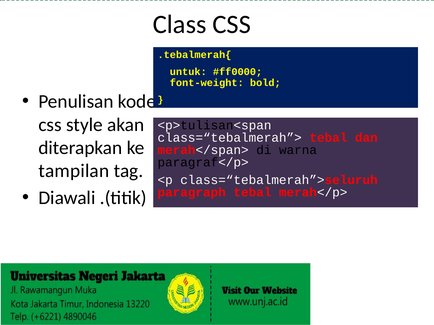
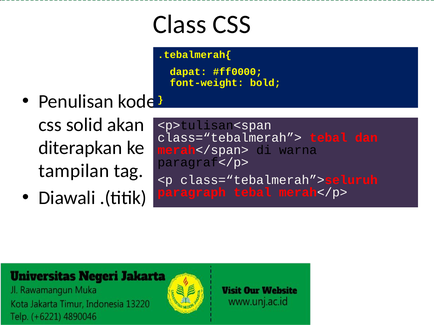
untuk: untuk -> dapat (188, 72)
style: style -> solid (84, 125)
